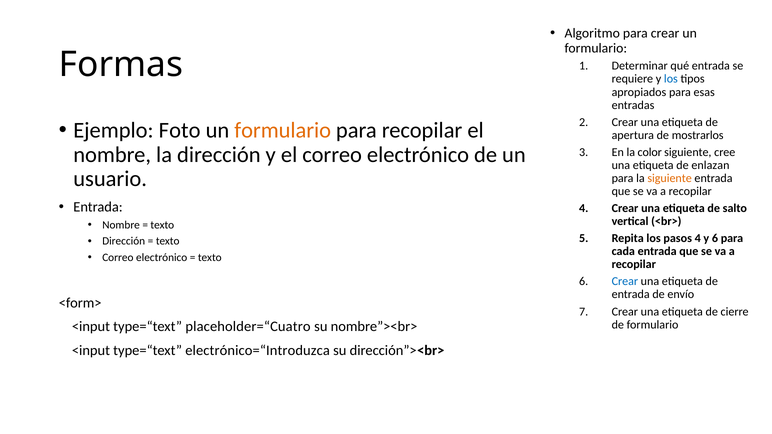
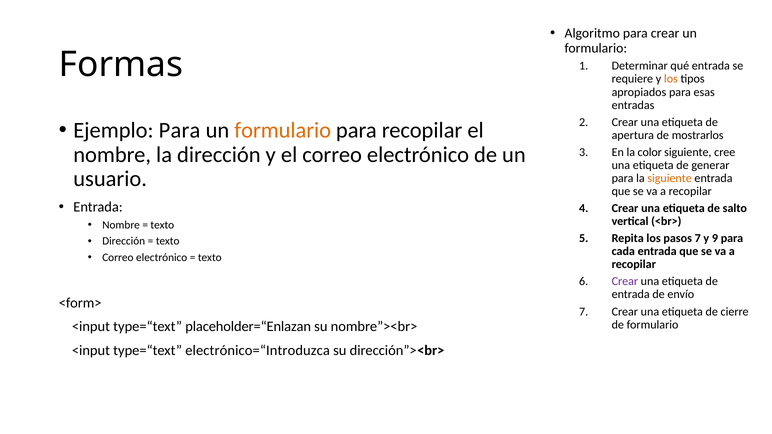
los colour: blue -> orange (671, 79)
Ejemplo Foto: Foto -> Para (180, 131)
enlazan: enlazan -> generar (710, 165)
pasos 4: 4 -> 7 (698, 239)
y 6: 6 -> 9 (715, 239)
Crear colour: blue -> purple (625, 282)
placeholder=“Cuatro: placeholder=“Cuatro -> placeholder=“Enlazan (248, 327)
